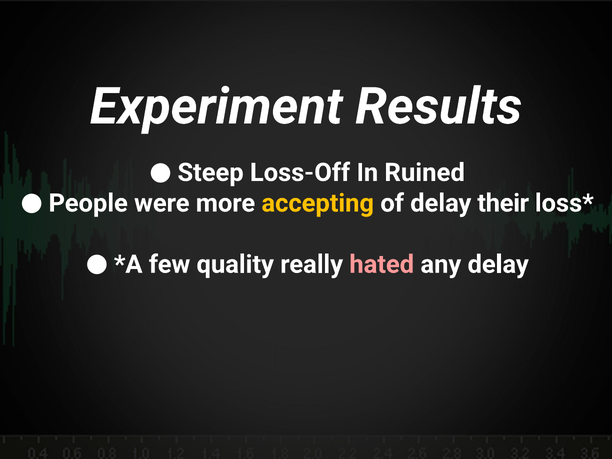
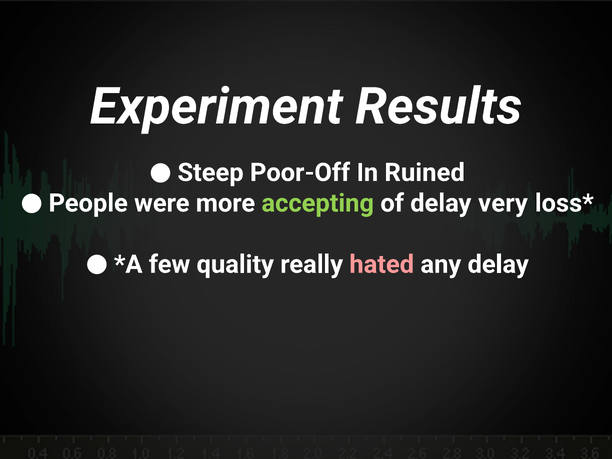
Loss-Off: Loss-Off -> Poor-Off (300, 173)
accepting colour: yellow -> light green (318, 203)
their: their -> very (503, 203)
